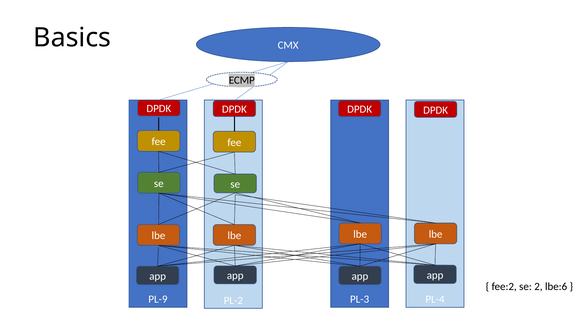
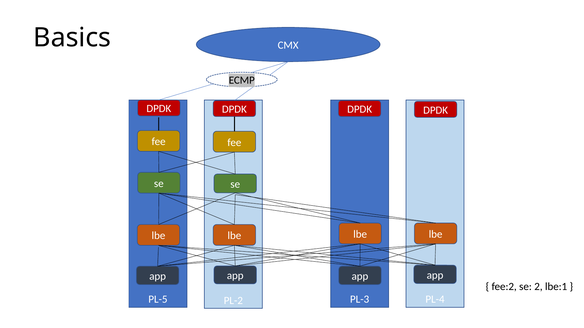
lbe:6: lbe:6 -> lbe:1 (556, 287)
PL-9: PL-9 -> PL-5 (158, 300)
